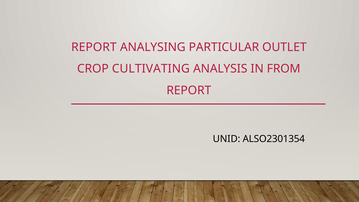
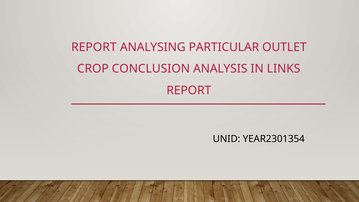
CULTIVATING: CULTIVATING -> CONCLUSION (151, 69)
FROM: FROM -> LINKS (284, 69)
ALSO2301354: ALSO2301354 -> YEAR2301354 (274, 139)
